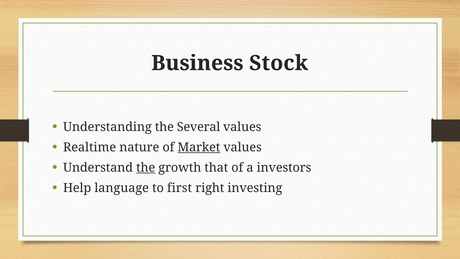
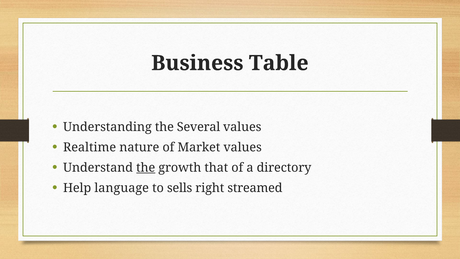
Stock: Stock -> Table (279, 63)
Market underline: present -> none (199, 147)
investors: investors -> directory (284, 167)
first: first -> sells (180, 188)
investing: investing -> streamed (255, 188)
